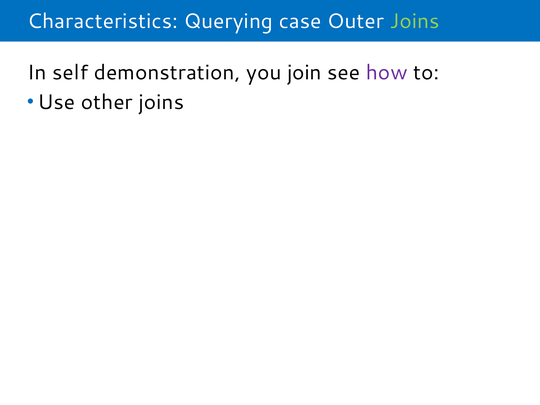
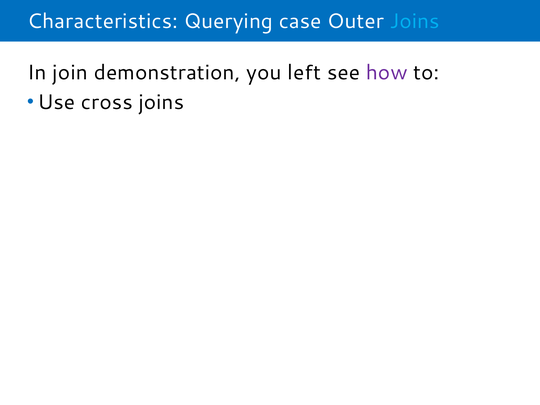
Joins colour: light green -> light blue (415, 21)
self: self -> join (70, 73)
join: join -> left (304, 73)
other: other -> cross (107, 102)
